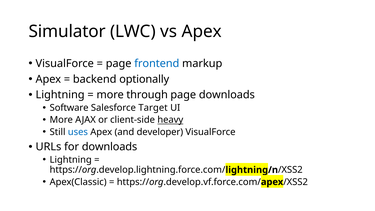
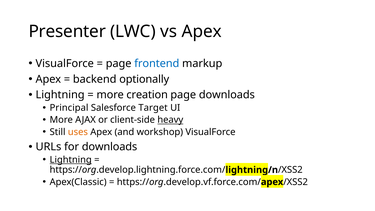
Simulator: Simulator -> Presenter (67, 32)
through: through -> creation (147, 95)
Software: Software -> Principal (69, 108)
uses colour: blue -> orange (78, 132)
developer: developer -> workshop (160, 132)
Lightning underline: none -> present (71, 160)
